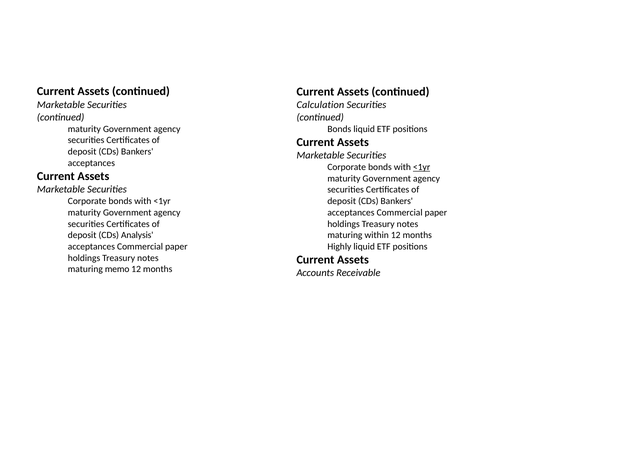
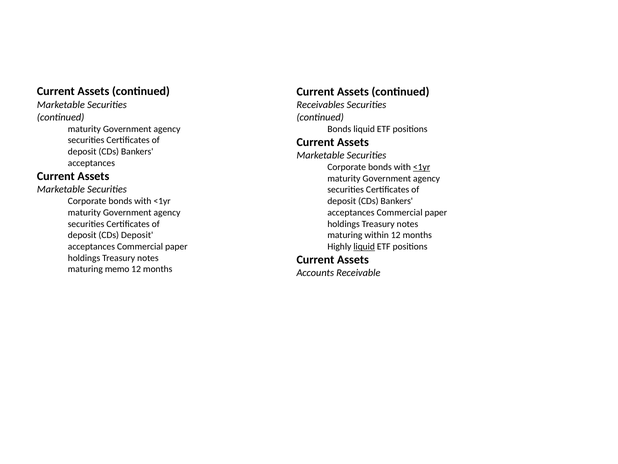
Calculation: Calculation -> Receivables (320, 105)
CDs Analysis: Analysis -> Deposit (137, 235)
liquid underline: none -> present (364, 246)
